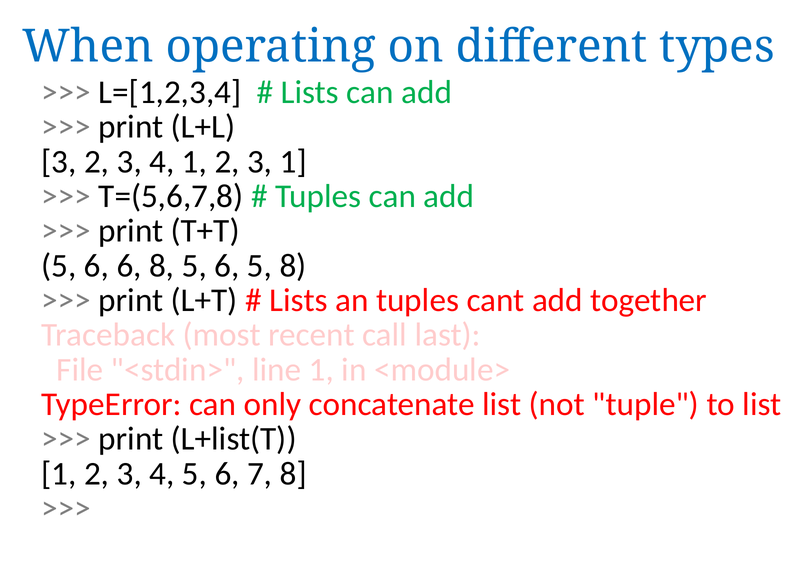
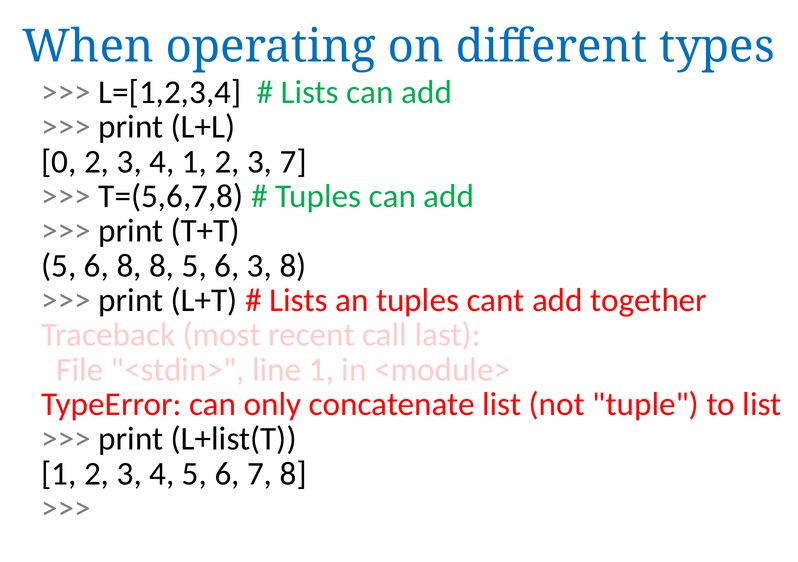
3: 3 -> 0 (59, 162)
3 1: 1 -> 7 (293, 162)
6 6: 6 -> 8 (129, 266)
6 5: 5 -> 3 (260, 266)
